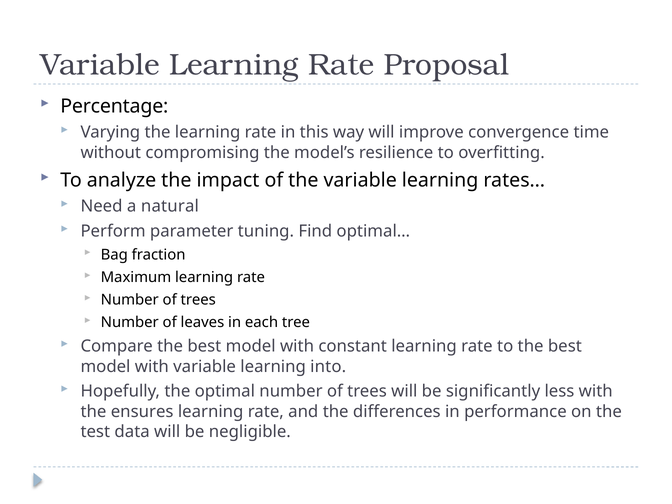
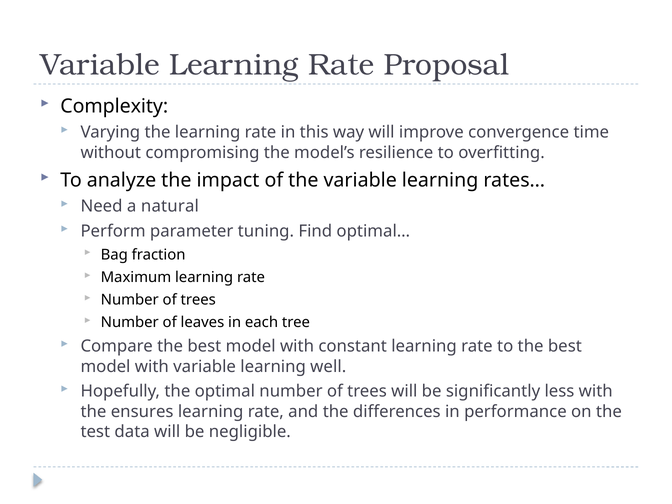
Percentage: Percentage -> Complexity (114, 106)
into: into -> well (328, 367)
